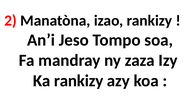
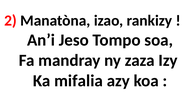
Ka rankizy: rankizy -> mifalia (79, 81)
